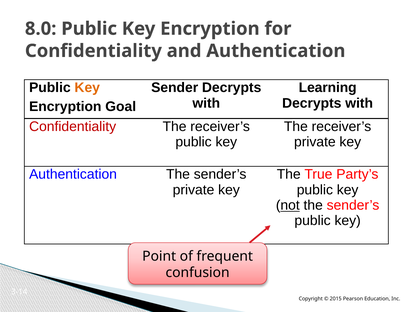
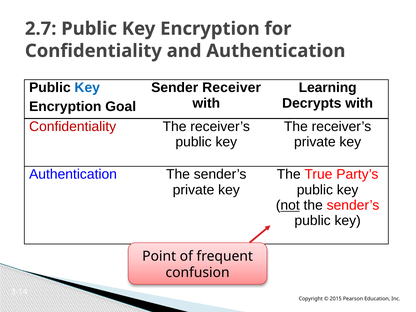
8.0: 8.0 -> 2.7 (41, 29)
Key colour: orange -> blue (87, 88)
Sender Decrypts: Decrypts -> Receiver (232, 88)
